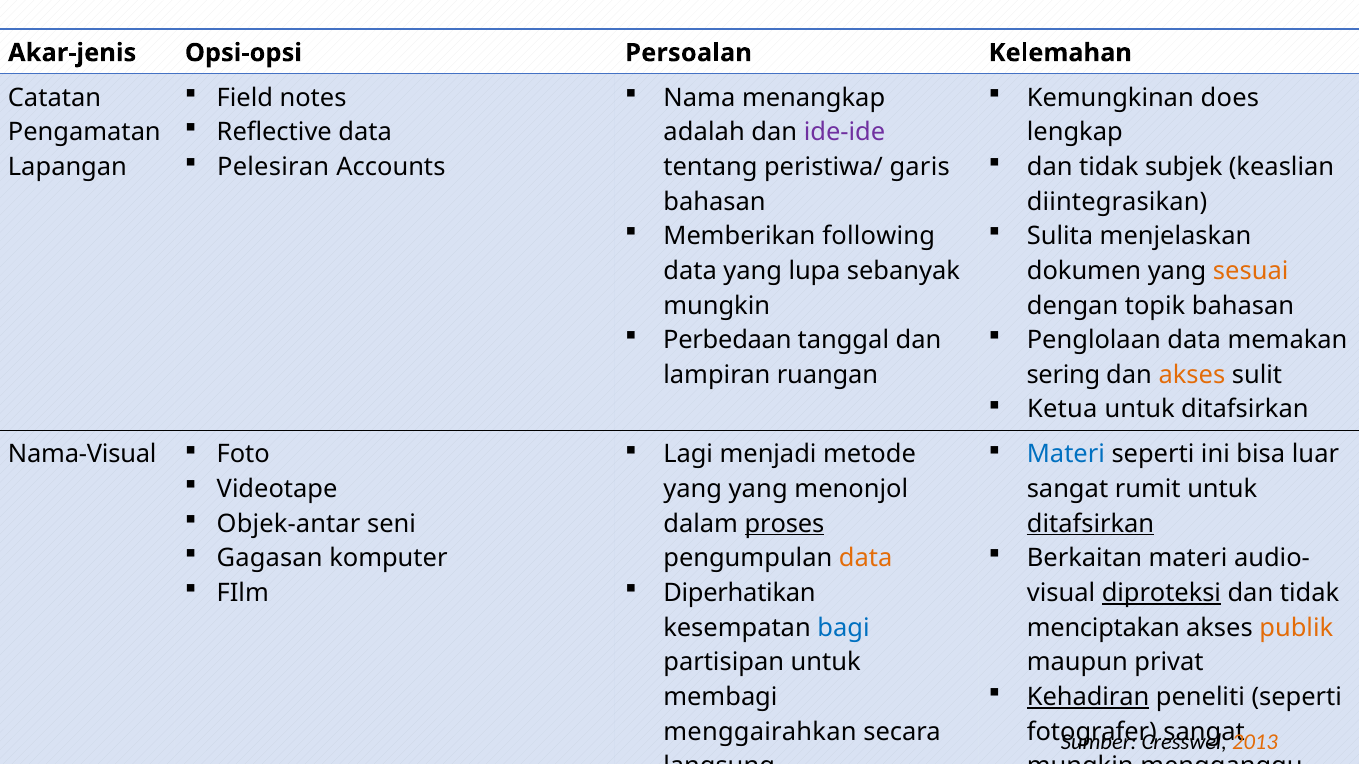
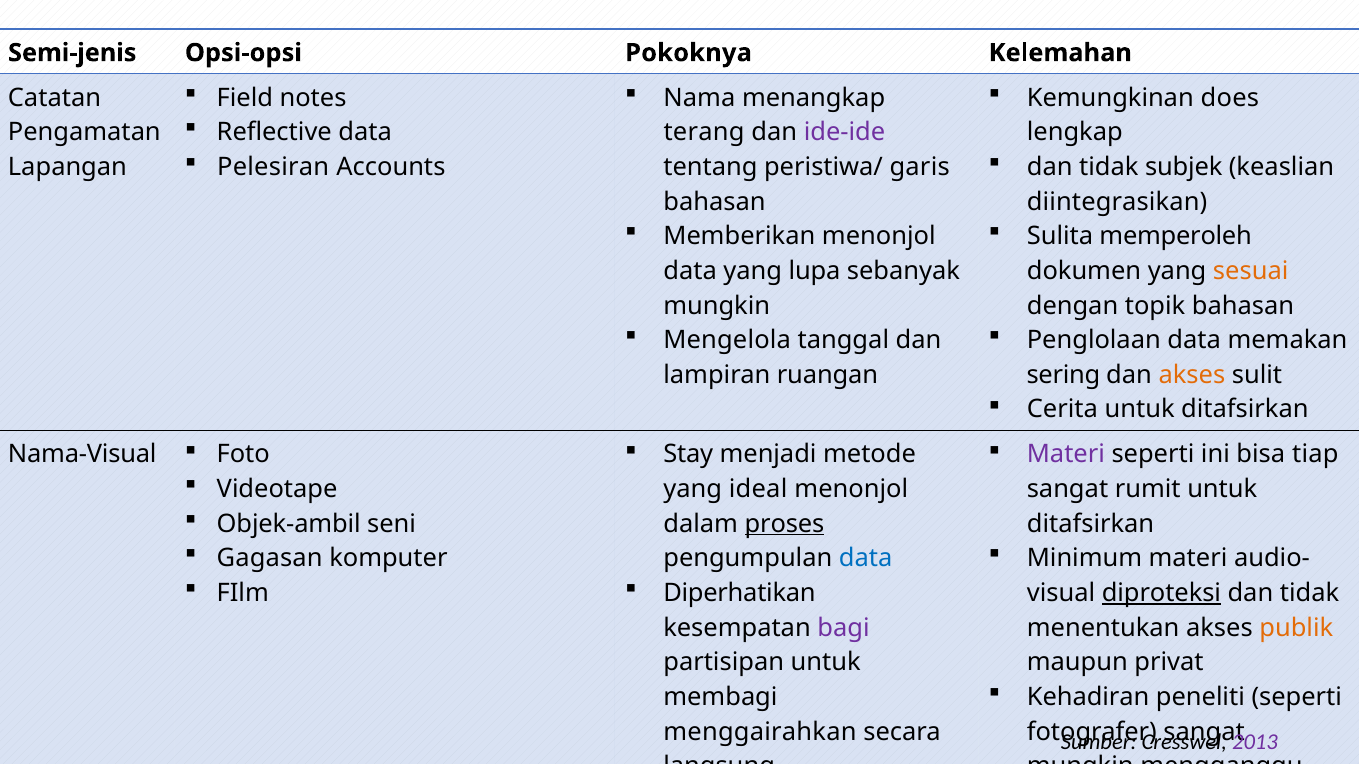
Akar-jenis: Akar-jenis -> Semi-jenis (72, 53)
Persoalan: Persoalan -> Pokoknya (689, 53)
adalah: adalah -> terang (704, 132)
Memberikan following: following -> menonjol (879, 236)
menjelaskan: menjelaskan -> memperoleh (1176, 236)
Perbedaan: Perbedaan -> Mengelola (727, 340)
Ketua: Ketua -> Cerita (1062, 410)
Lagi: Lagi -> Stay (688, 455)
Materi colour: blue -> purple (1066, 455)
luar: luar -> tiap (1315, 455)
yang yang: yang -> ideal (758, 489)
Objek-antar: Objek-antar -> Objek-ambil (289, 524)
ditafsirkan underline: present -> none (1091, 524)
Berkaitan: Berkaitan -> Minimum (1084, 559)
data colour: orange -> blue (866, 559)
bagi colour: blue -> purple (844, 628)
menciptakan: menciptakan -> menentukan (1103, 628)
Kehadiran underline: present -> none (1088, 697)
2013 colour: orange -> purple (1255, 742)
